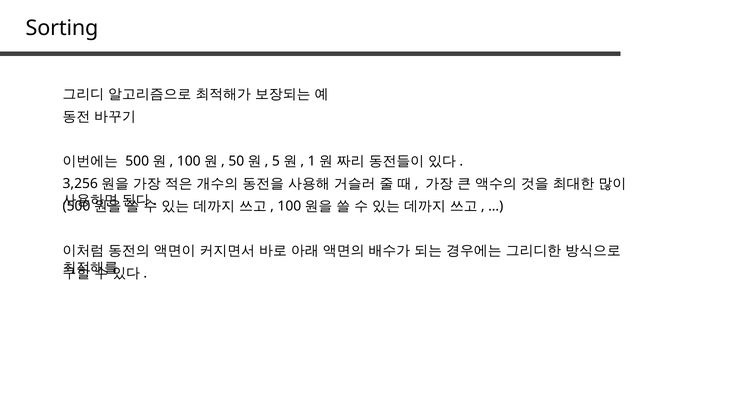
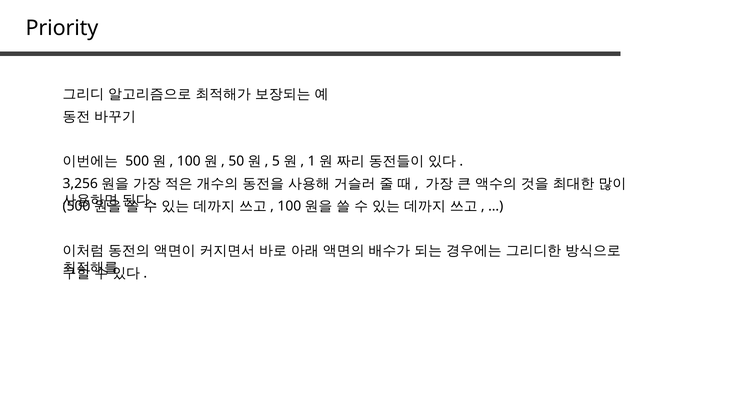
Sorting: Sorting -> Priority (62, 28)
